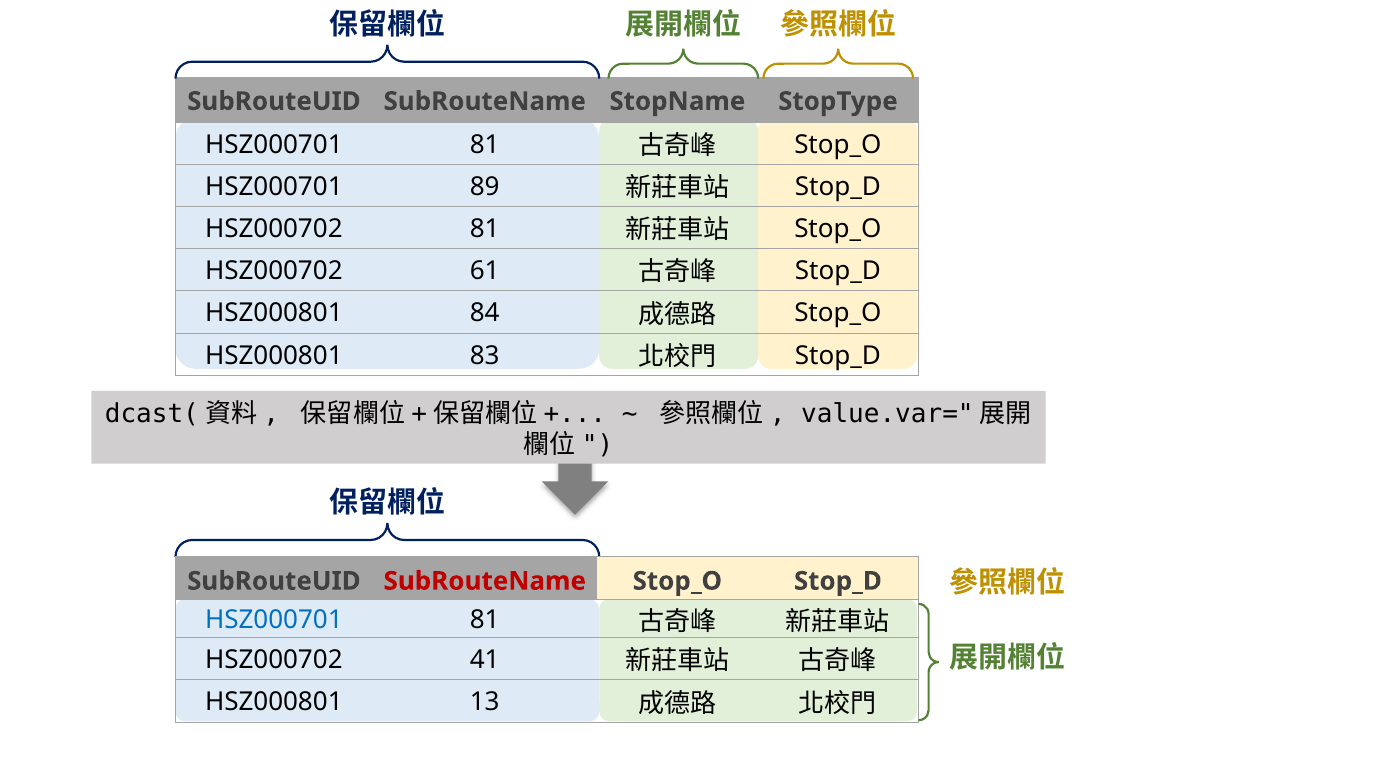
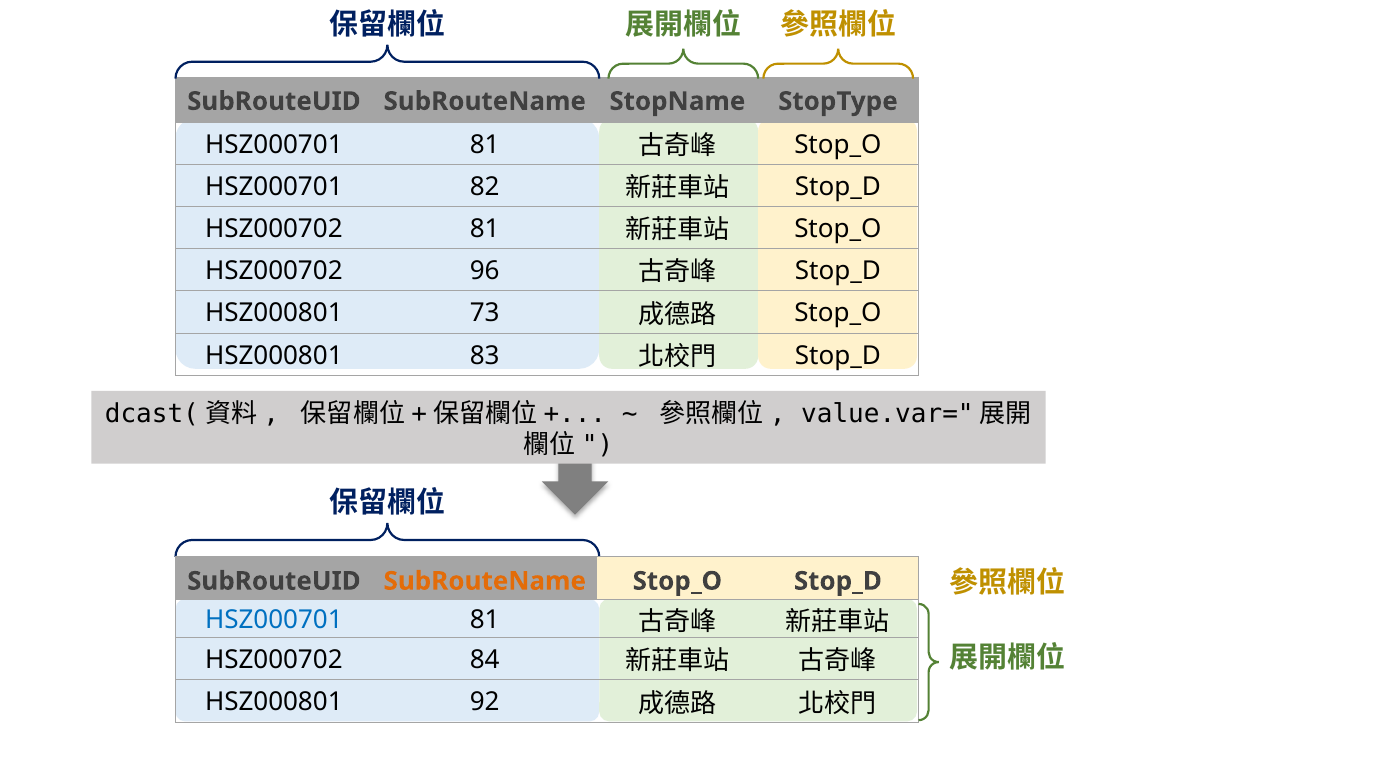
89: 89 -> 82 (485, 187)
61: 61 -> 96 (485, 271)
84: 84 -> 73 (485, 313)
SubRouteName colour: red -> orange (485, 581)
41: 41 -> 84 (485, 660)
13: 13 -> 92 (485, 703)
